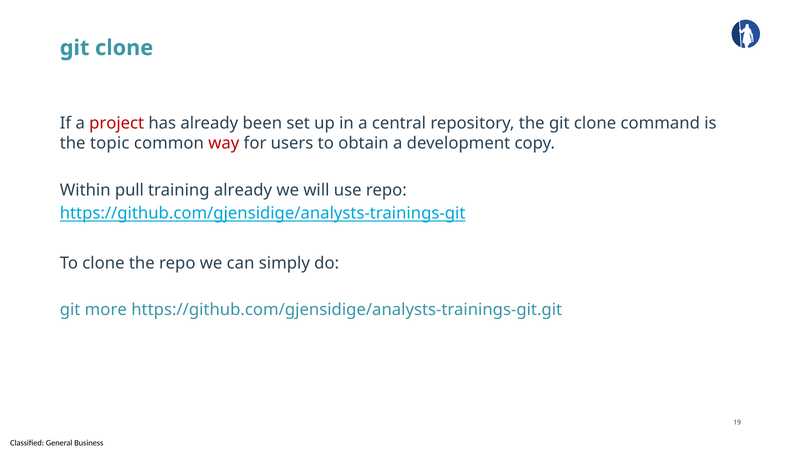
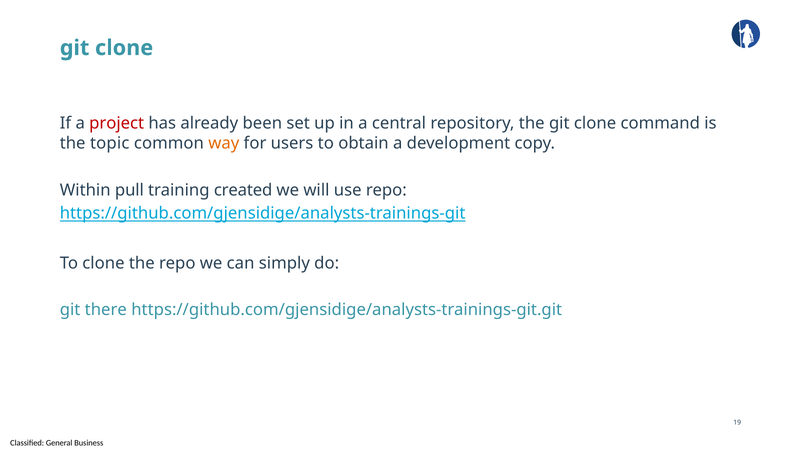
way colour: red -> orange (224, 143)
training already: already -> created (243, 190)
more: more -> there (106, 310)
